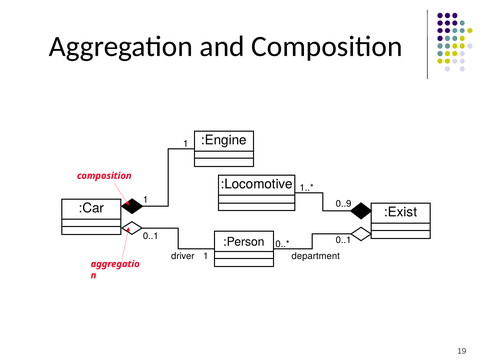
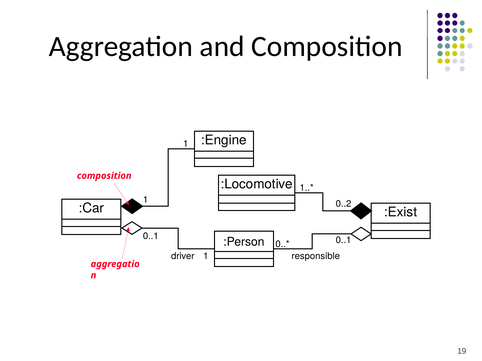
0..9: 0..9 -> 0..2 (344, 204)
department: department -> responsible (316, 256)
